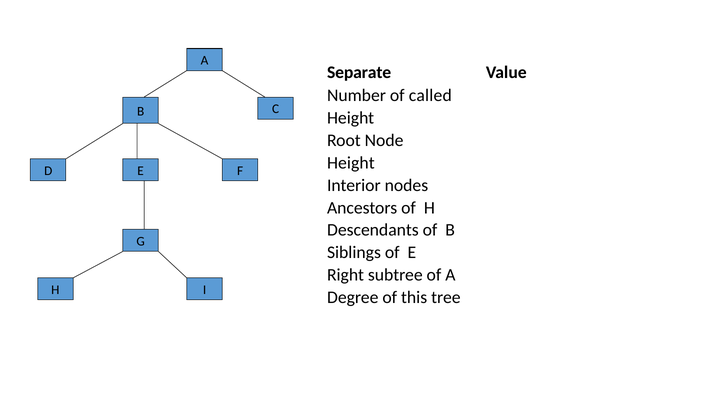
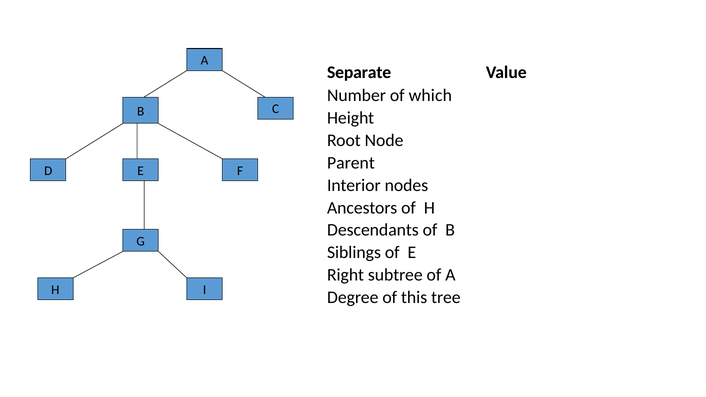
called: called -> which (430, 96)
Height: Height -> Parent (351, 163)
